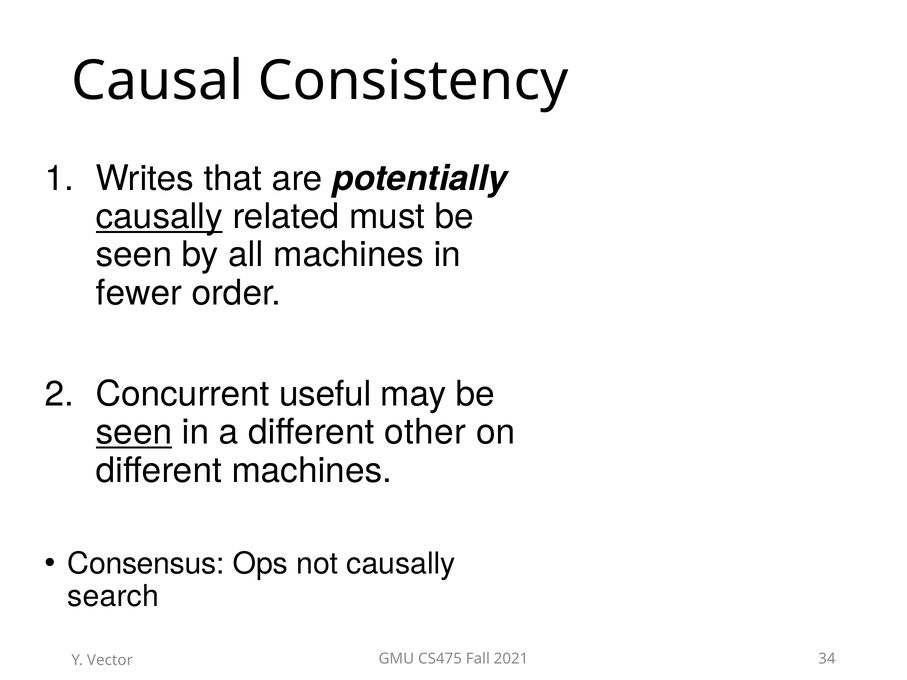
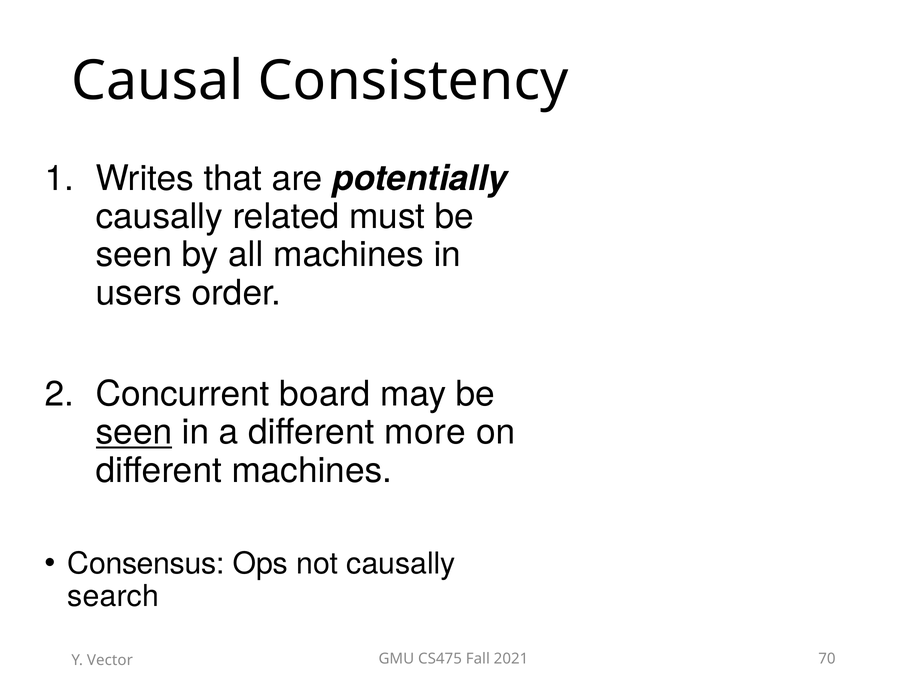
causally underline: present -> none (159, 217)
fewer: fewer -> users (139, 293)
useful: useful -> board (325, 394)
other: other -> more (425, 433)
34: 34 -> 70 (827, 659)
